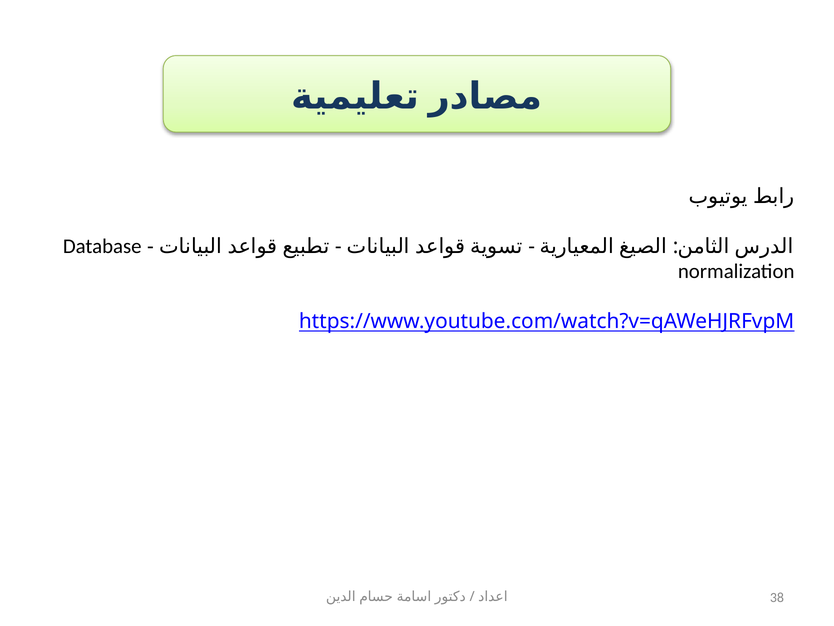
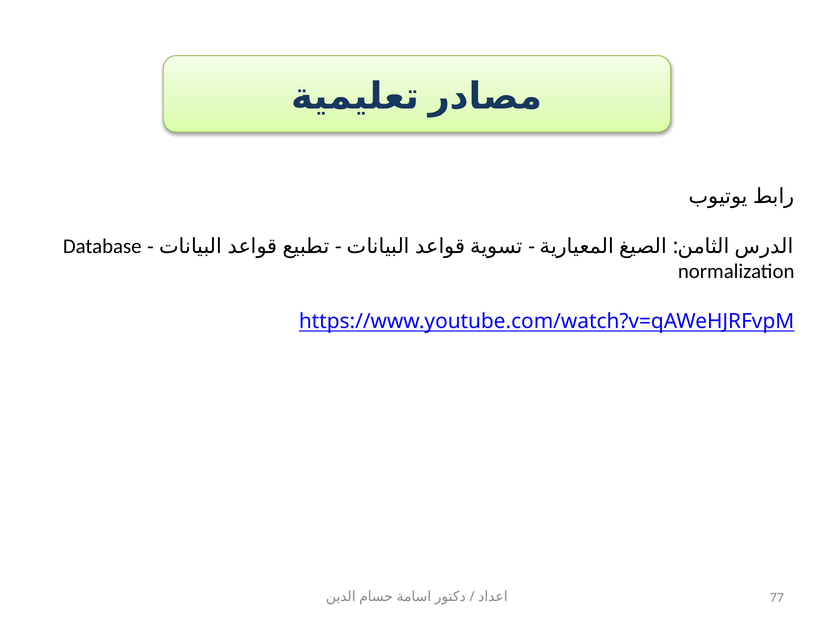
38: 38 -> 77 (777, 597)
